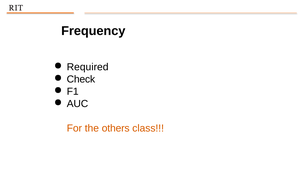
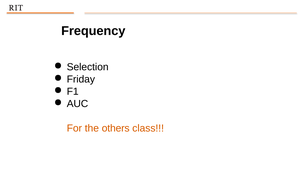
Required: Required -> Selection (88, 67)
Check: Check -> Friday (81, 79)
